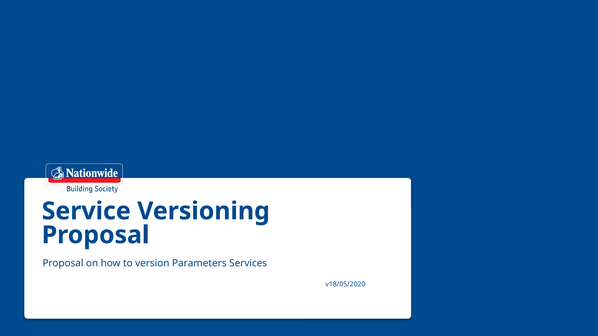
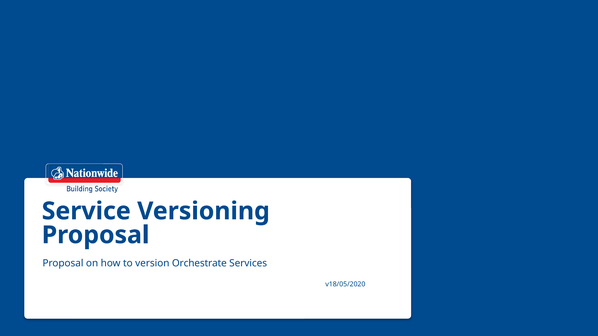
Parameters: Parameters -> Orchestrate (199, 263)
